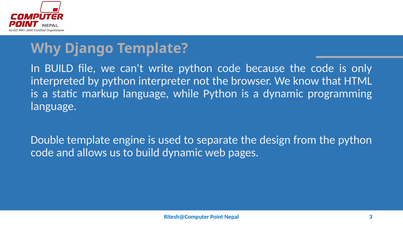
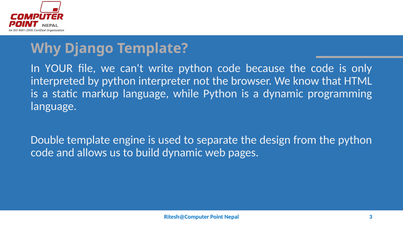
In BUILD: BUILD -> YOUR (59, 68)
